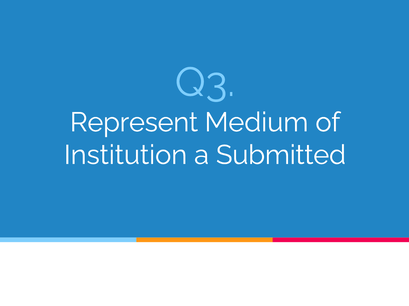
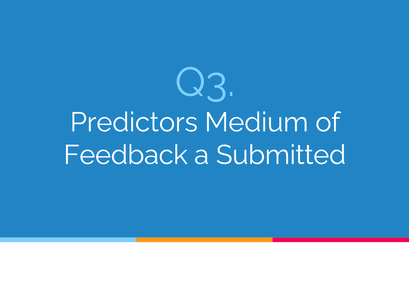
Represent: Represent -> Predictors (134, 123)
Institution: Institution -> Feedback (126, 155)
